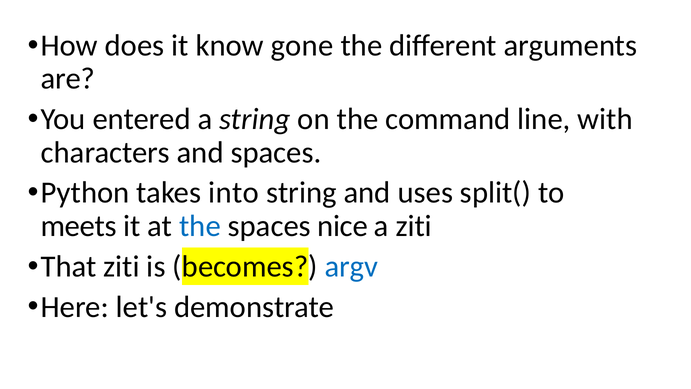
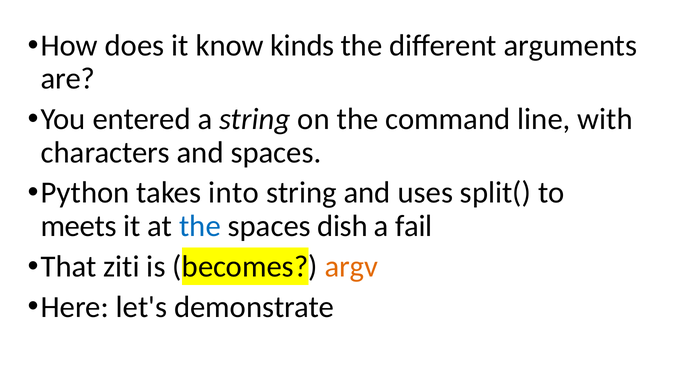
gone: gone -> kinds (302, 46)
nice: nice -> dish (343, 226)
a ziti: ziti -> fail (414, 226)
argv colour: blue -> orange (351, 266)
